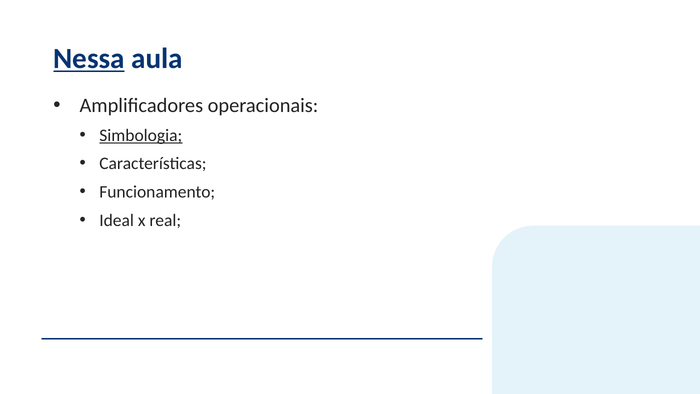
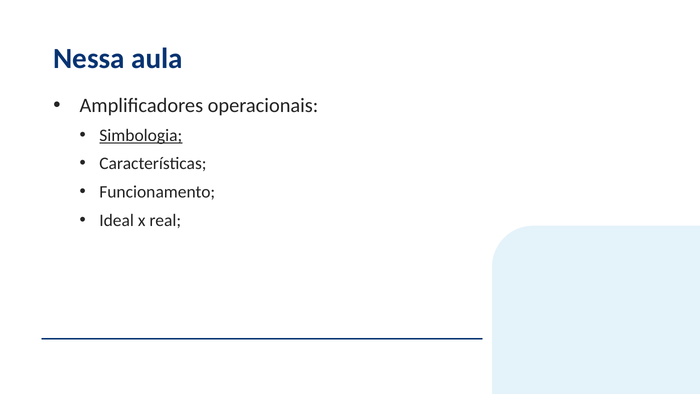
Nessa underline: present -> none (89, 59)
